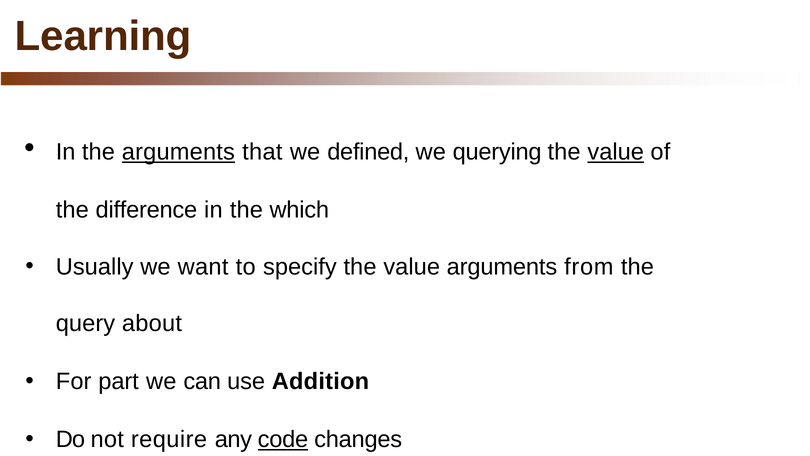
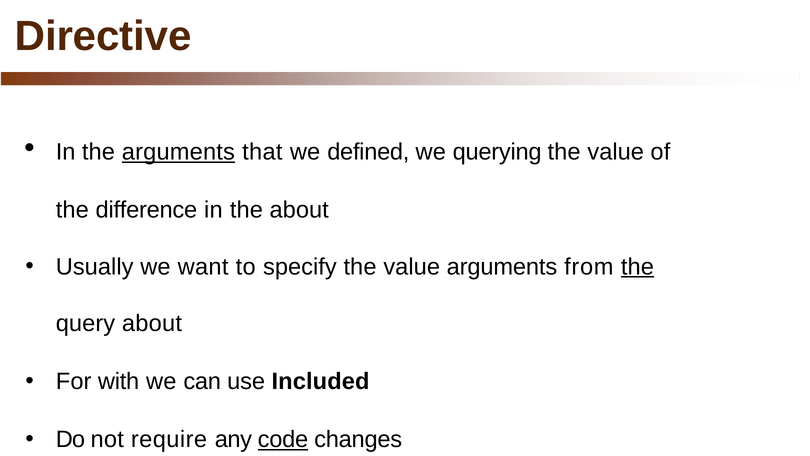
Learning: Learning -> Directive (103, 36)
value underline: present -> none (616, 152)
the which: which -> about (299, 210)
the underline: none -> present (637, 267)
part: part -> with (119, 381)
Addition: Addition -> Included (321, 381)
